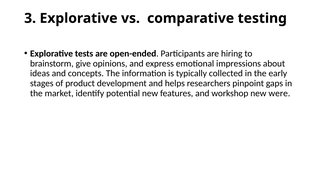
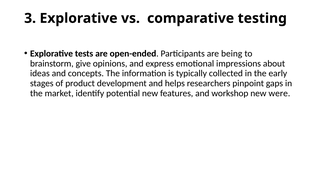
hiring: hiring -> being (232, 54)
